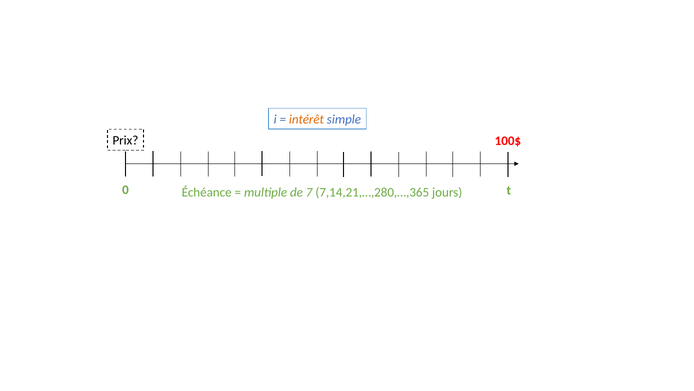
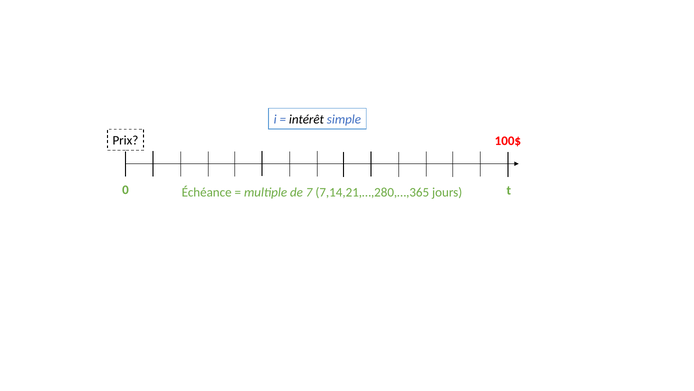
intérêt colour: orange -> black (306, 119)
